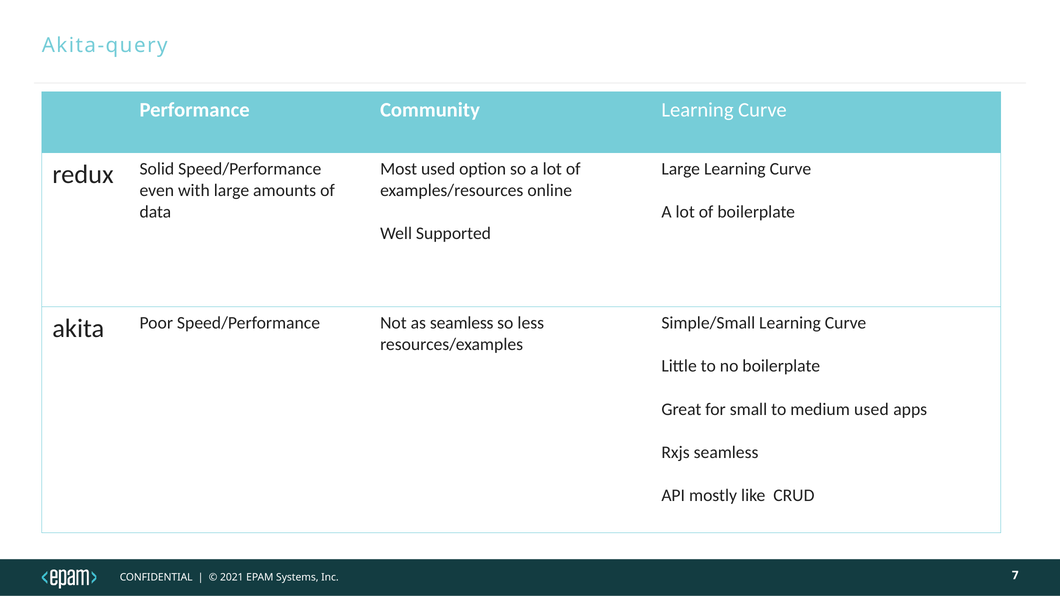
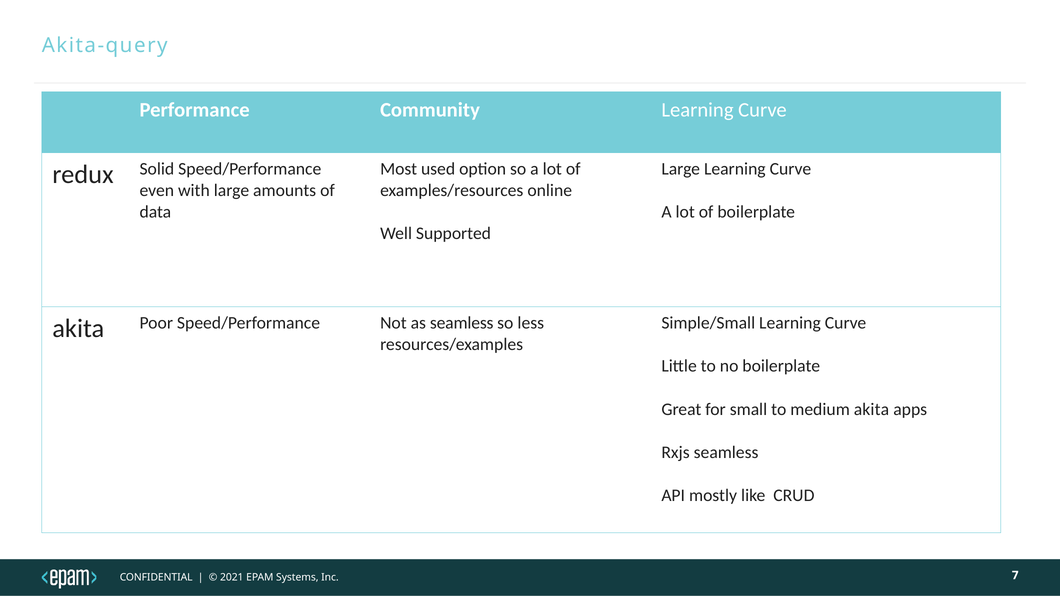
medium used: used -> akita (871, 409)
